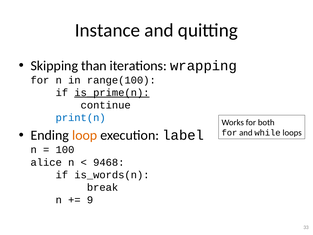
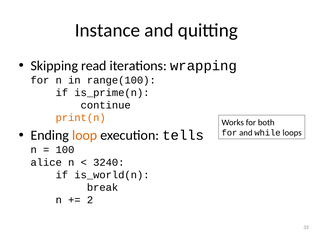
than: than -> read (94, 66)
is_prime(n underline: present -> none (112, 93)
print(n colour: blue -> orange (81, 118)
label: label -> tells (183, 135)
9468: 9468 -> 3240 (109, 162)
is_words(n: is_words(n -> is_world(n (112, 175)
9: 9 -> 2 (90, 200)
